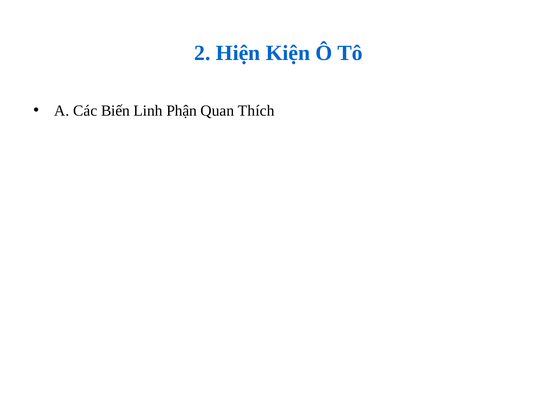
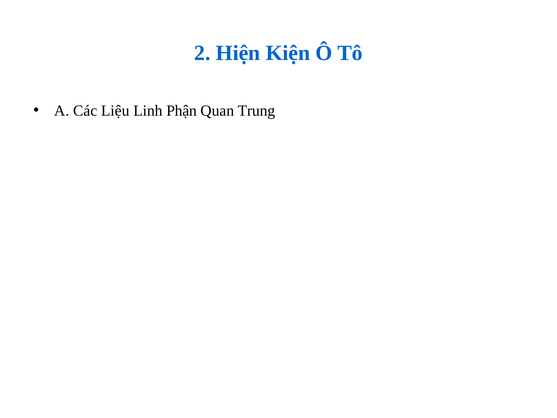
Biến: Biến -> Liệu (115, 111)
Thích: Thích -> Trung (256, 111)
